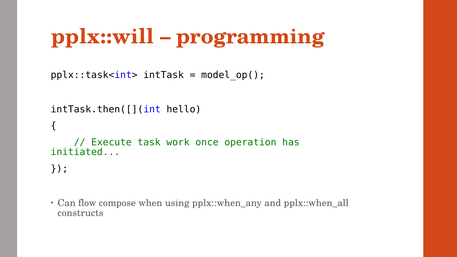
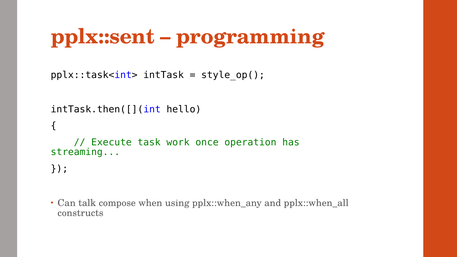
pplx::will: pplx::will -> pplx::sent (103, 37)
model_op(: model_op( -> style_op( (233, 75)
initiated: initiated -> streaming (85, 152)
flow: flow -> talk (87, 203)
